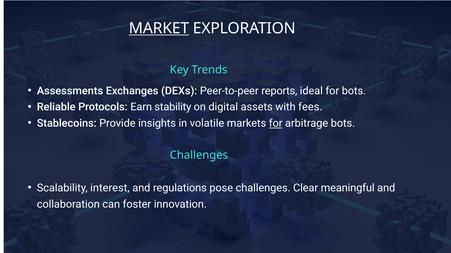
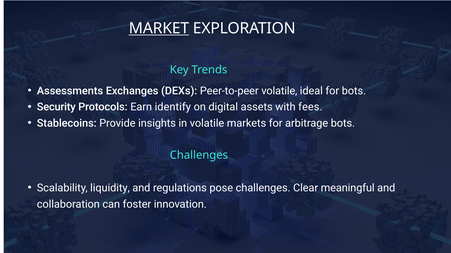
Peer-to-peer reports: reports -> volatile (279, 91)
Reliable: Reliable -> Security (56, 107)
stability: stability -> identify (173, 107)
for underline: present -> none (276, 124)
interest: interest -> liquidity (110, 188)
